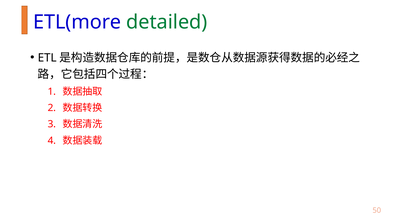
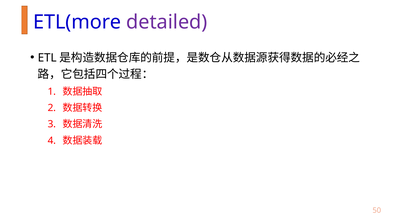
detailed colour: green -> purple (167, 22)
